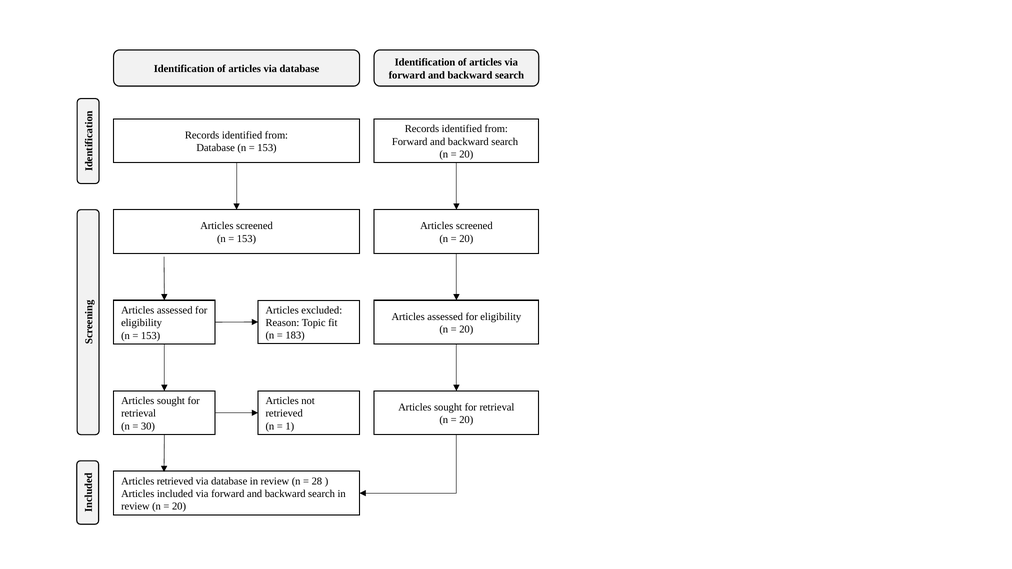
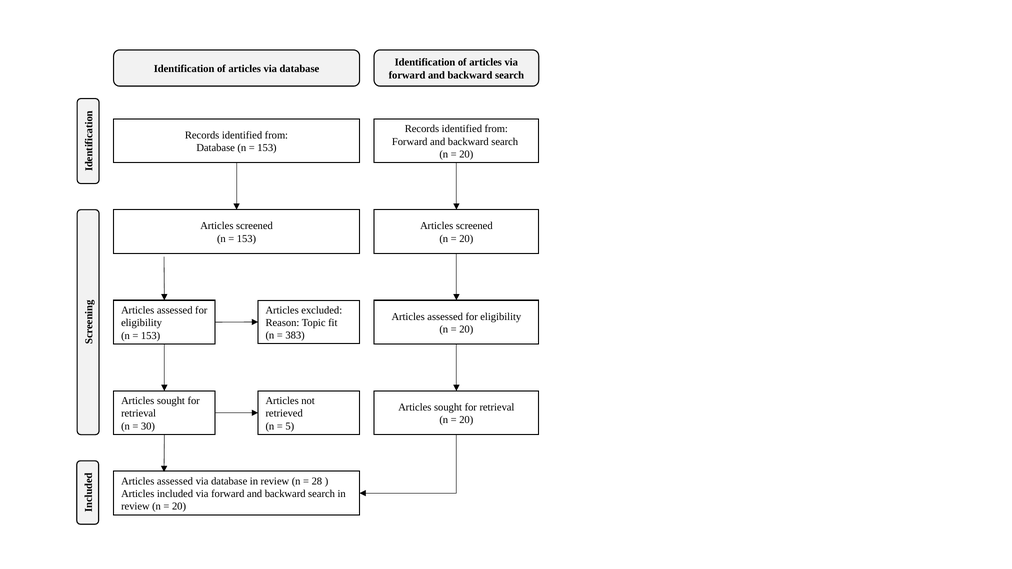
183: 183 -> 383 (295, 335)
1: 1 -> 5 (290, 426)
retrieved: retrieved -> assessed (175, 481)
